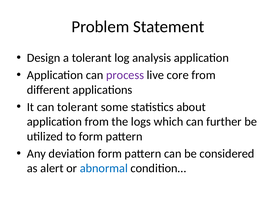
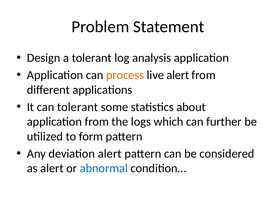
process colour: purple -> orange (125, 75)
live core: core -> alert (178, 75)
deviation form: form -> alert (110, 154)
